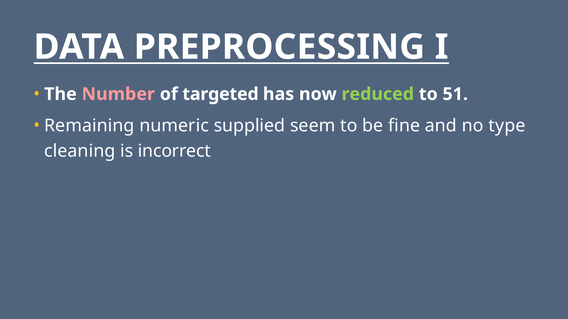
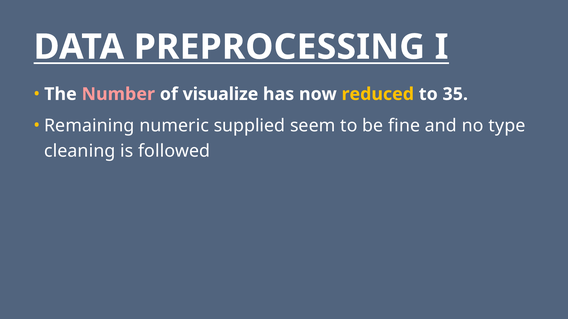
targeted: targeted -> visualize (220, 94)
reduced colour: light green -> yellow (378, 94)
51: 51 -> 35 (455, 94)
incorrect: incorrect -> followed (174, 151)
